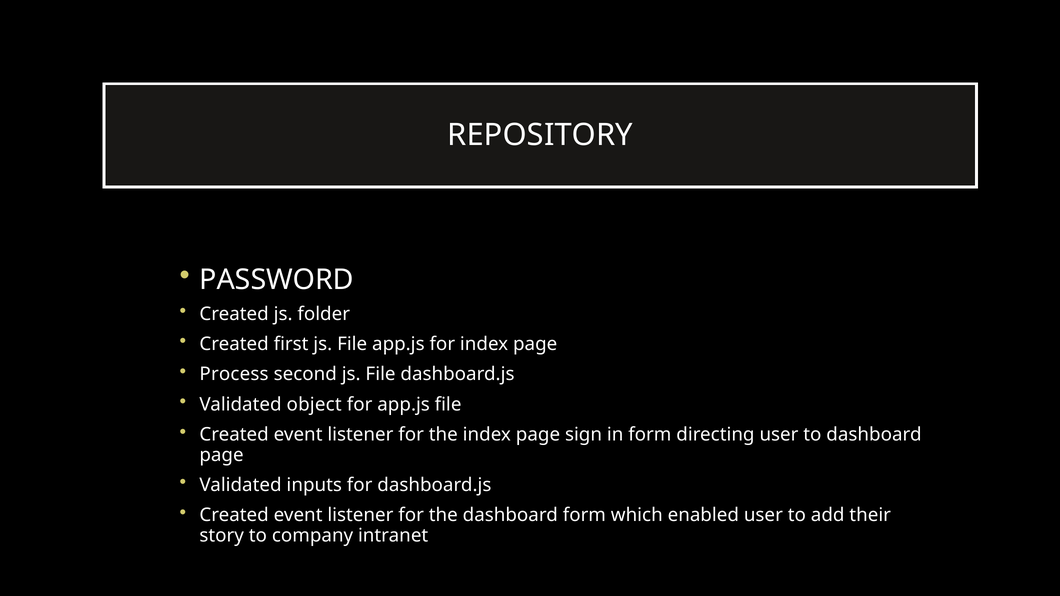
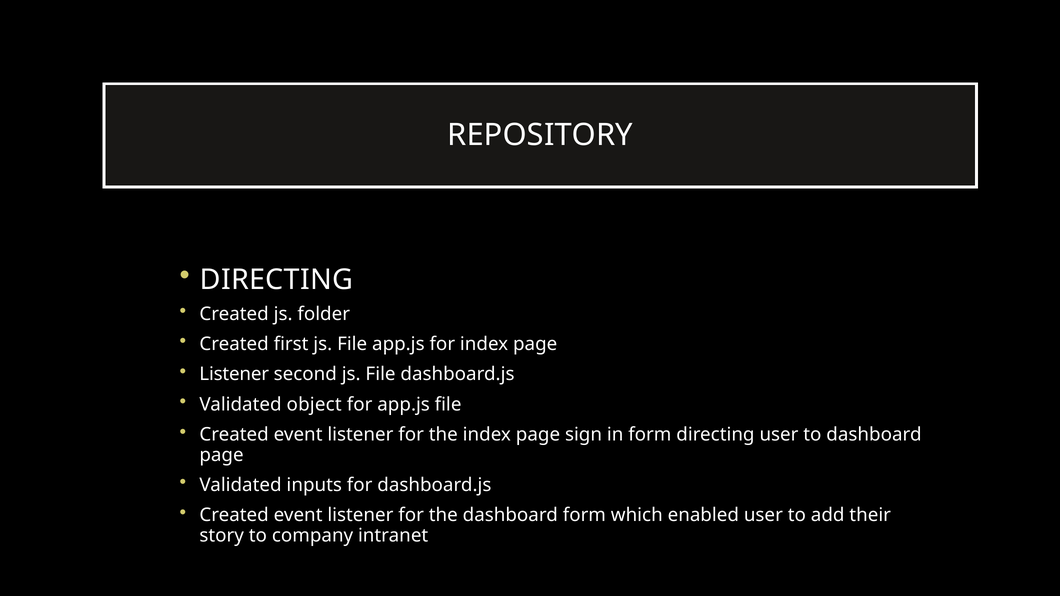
PASSWORD: PASSWORD -> DIRECTING (276, 280)
Process: Process -> Listener (234, 374)
